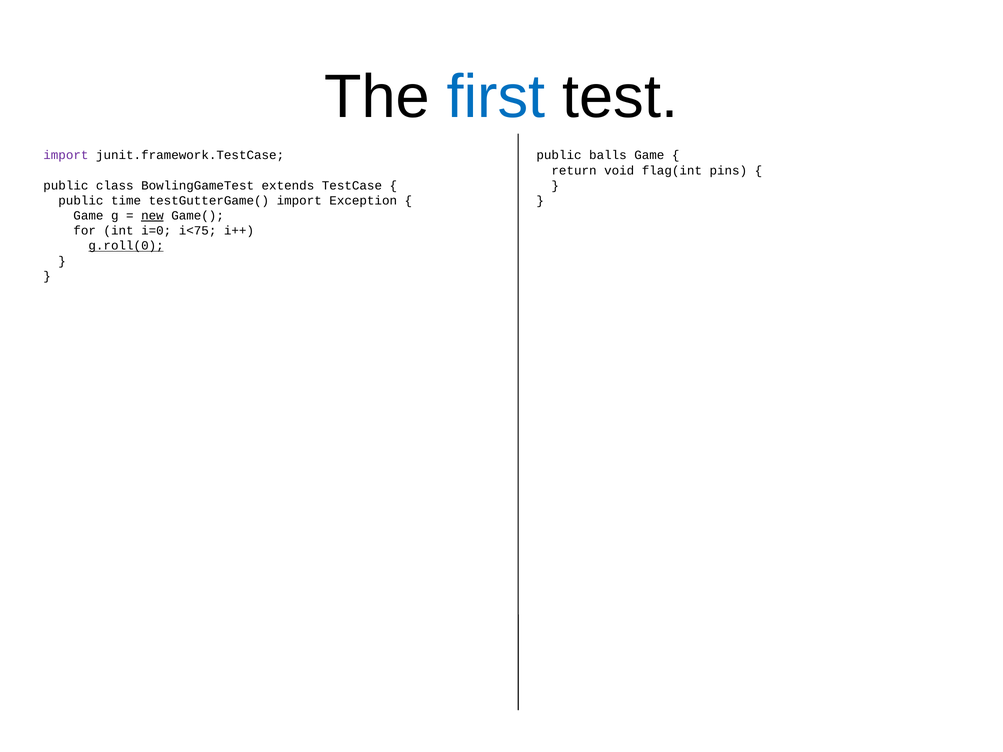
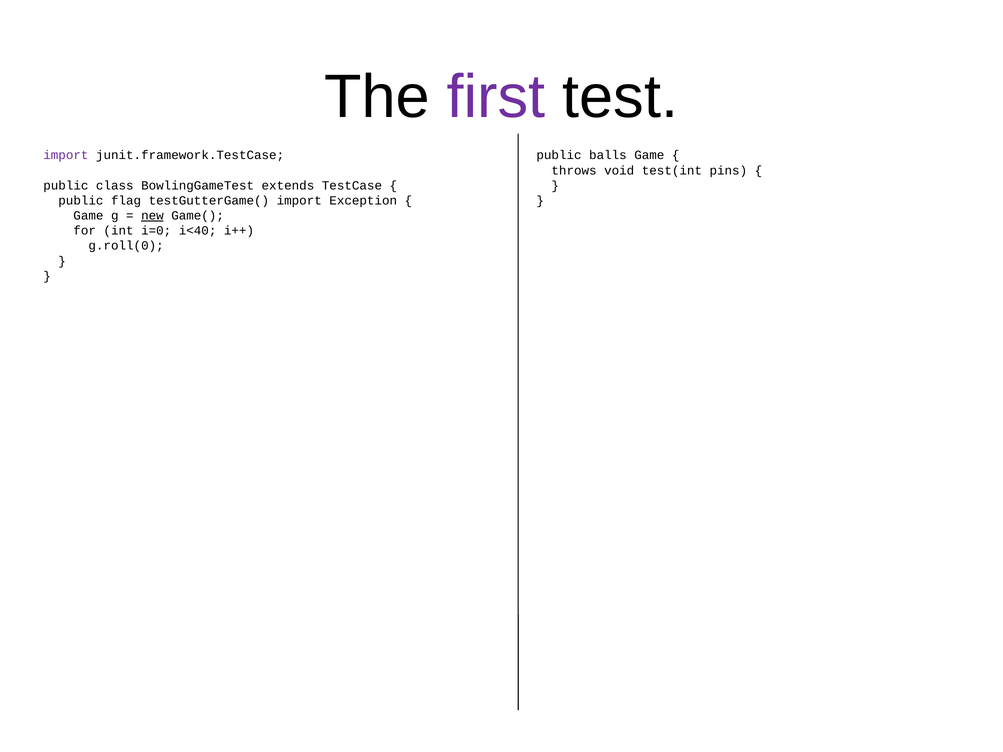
first colour: blue -> purple (496, 97)
return: return -> throws (574, 170)
flag(int: flag(int -> test(int (672, 170)
time: time -> flag (126, 201)
i<75: i<75 -> i<40 (198, 231)
g.roll(0 underline: present -> none (126, 246)
